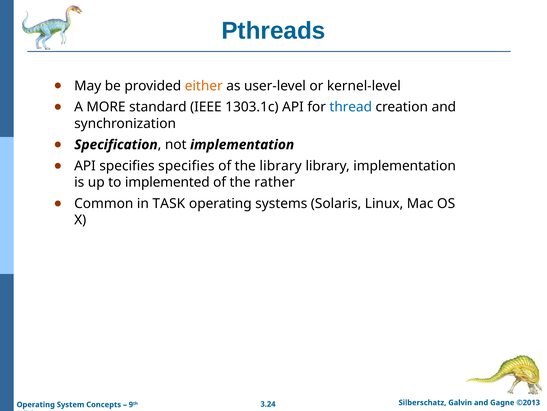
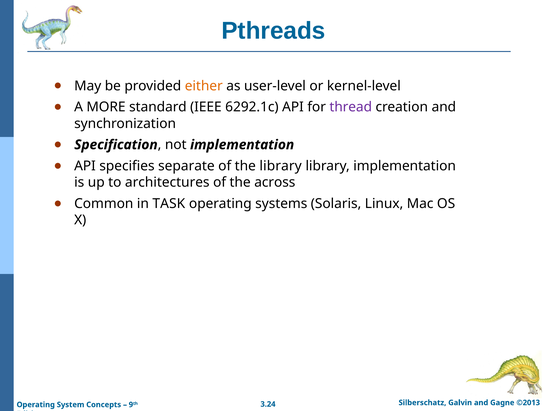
1303.1c: 1303.1c -> 6292.1c (252, 107)
thread colour: blue -> purple (351, 107)
specifies specifies: specifies -> separate (186, 166)
implemented: implemented -> architectures (167, 182)
rather: rather -> across (275, 182)
